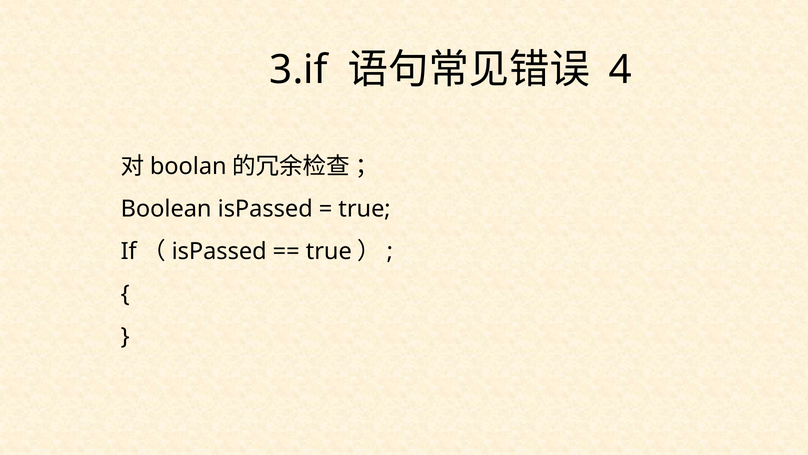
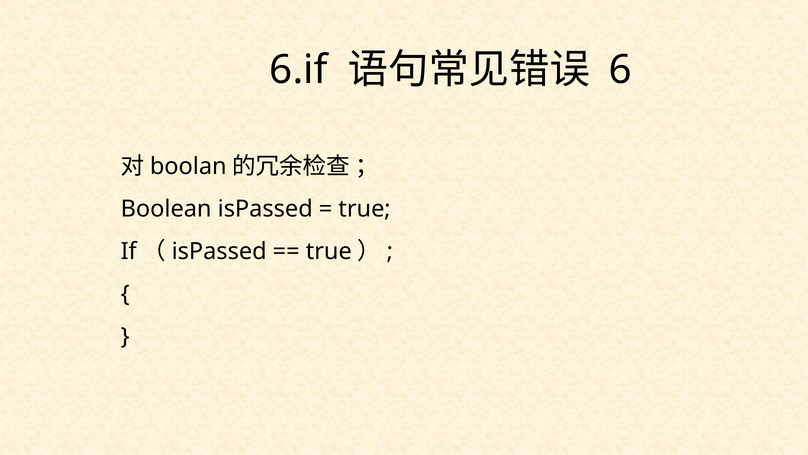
3.if: 3.if -> 6.if (299, 70)
4: 4 -> 6 (620, 70)
